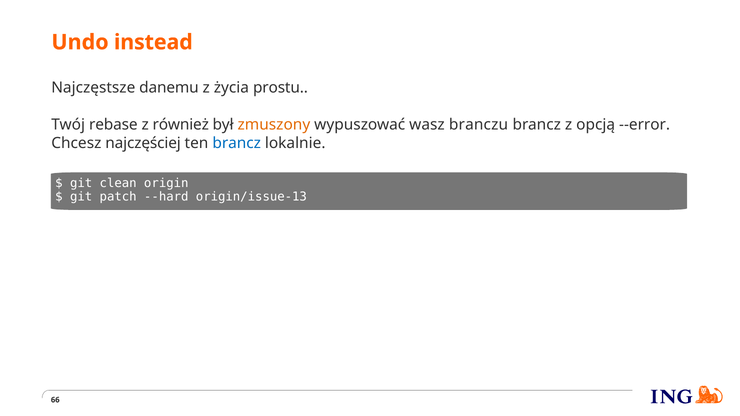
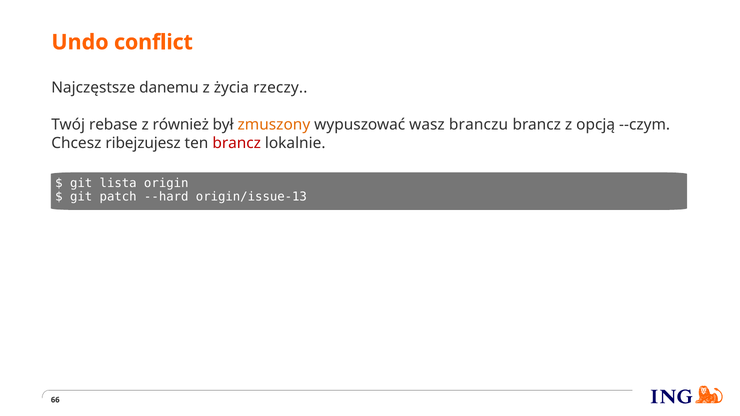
instead: instead -> conflict (153, 42)
prostu: prostu -> rzeczy (280, 88)
--error: --error -> --czym (645, 125)
najczęściej: najczęściej -> ribejzujesz (143, 143)
brancz colour: blue -> red (237, 143)
clean: clean -> lista (118, 183)
